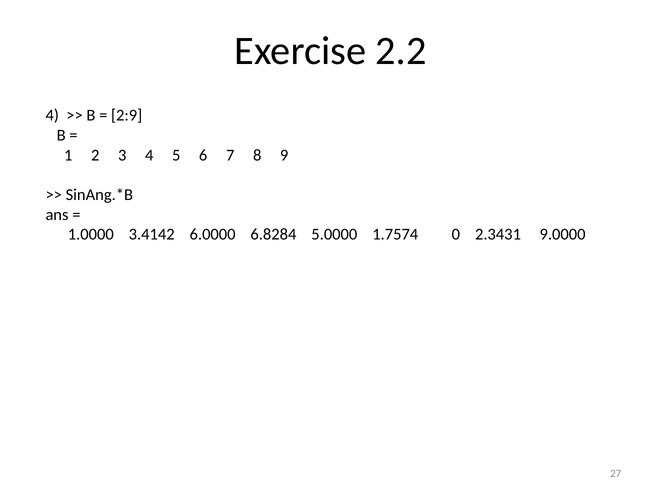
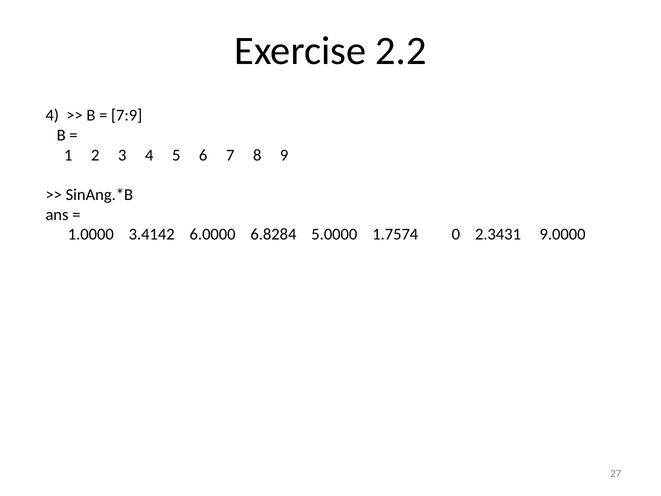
2:9: 2:9 -> 7:9 (127, 115)
